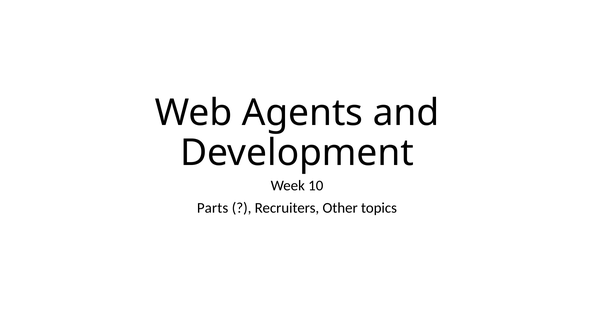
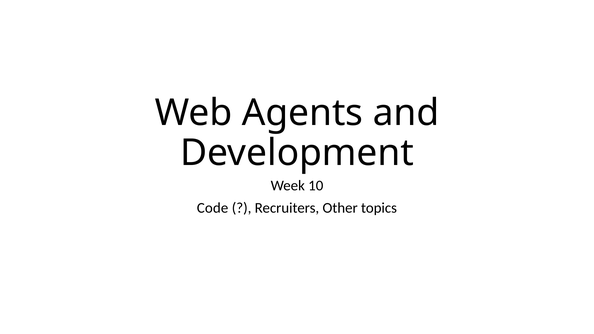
Parts: Parts -> Code (213, 208)
